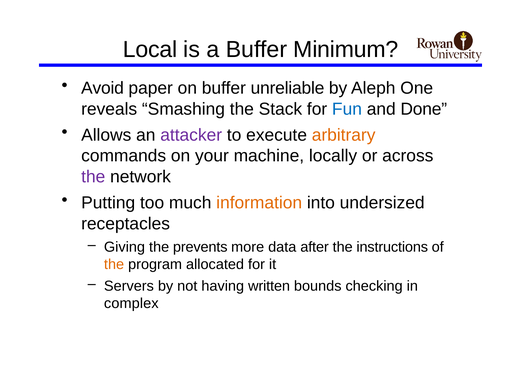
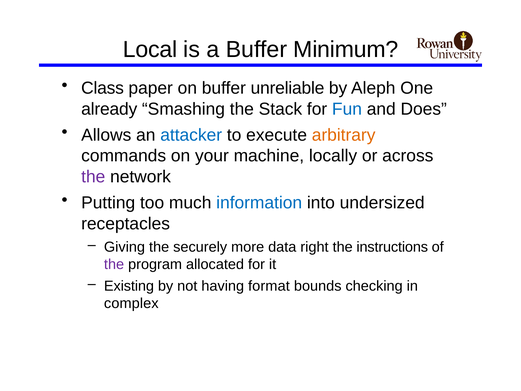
Avoid: Avoid -> Class (103, 88)
reveals: reveals -> already (109, 109)
Done: Done -> Does (424, 109)
attacker colour: purple -> blue (191, 135)
information colour: orange -> blue (259, 203)
prevents: prevents -> securely (200, 247)
after: after -> right (314, 247)
the colour: orange -> purple (114, 264)
Servers: Servers -> Existing (129, 286)
written: written -> format (269, 286)
